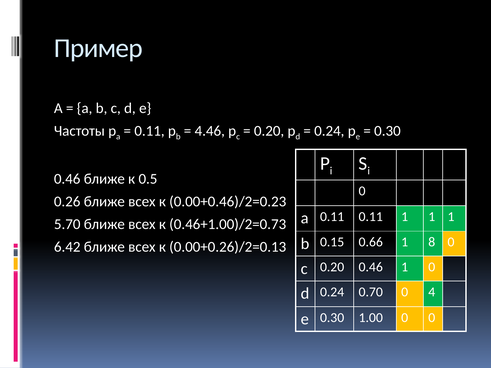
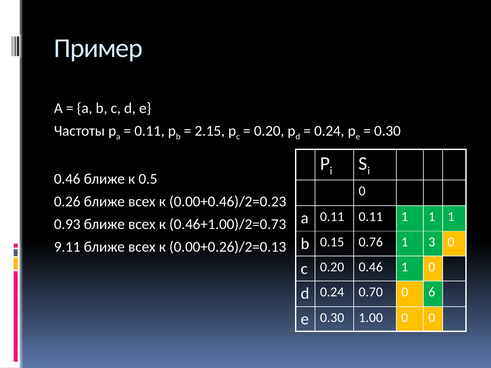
4.46: 4.46 -> 2.15 (210, 131)
5.70: 5.70 -> 0.93 (67, 224)
0.66: 0.66 -> 0.76 (371, 242)
8: 8 -> 3 (432, 242)
6.42: 6.42 -> 9.11 (67, 247)
4: 4 -> 6 (432, 292)
